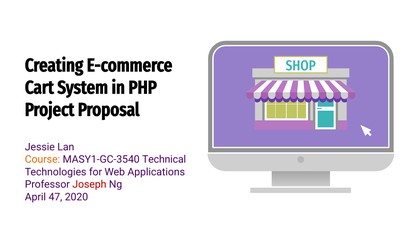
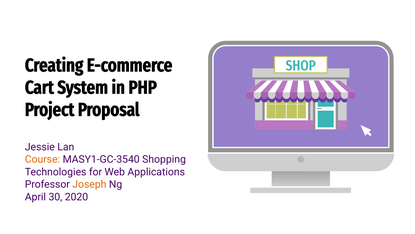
Technical: Technical -> Shopping (164, 159)
Joseph colour: red -> orange (89, 184)
47: 47 -> 30 (55, 196)
